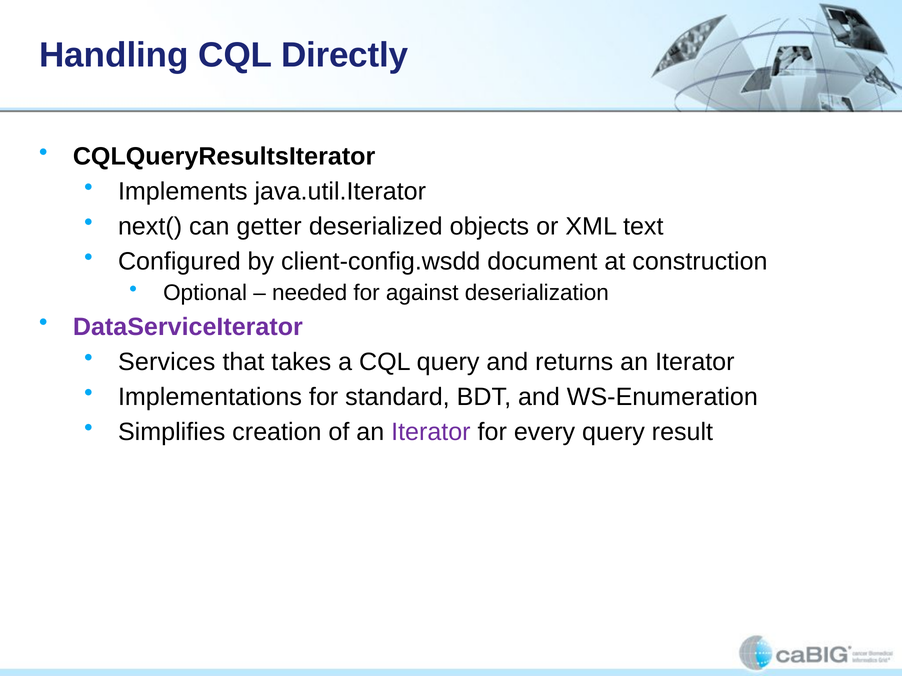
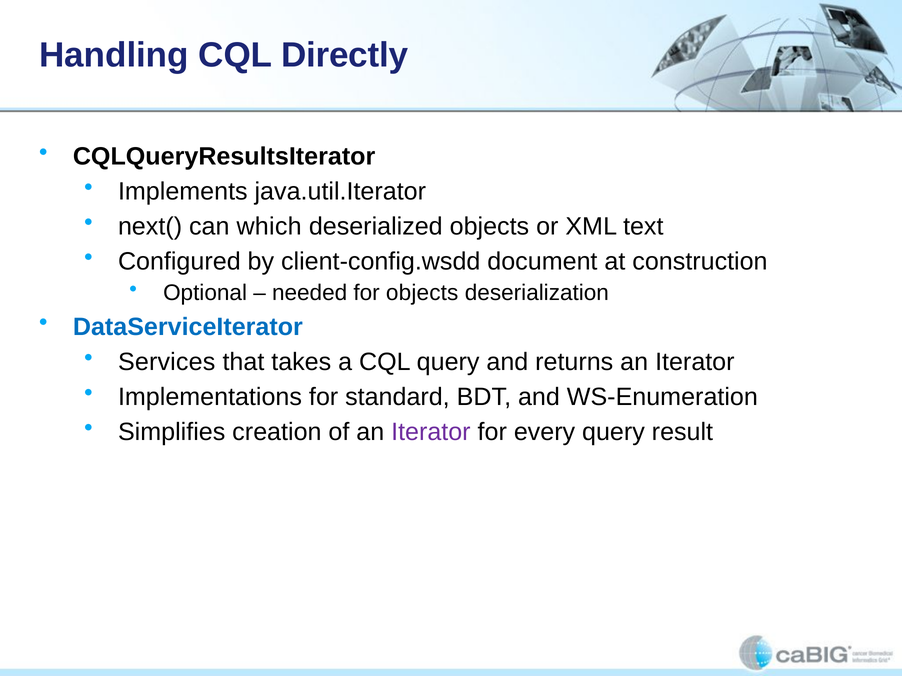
getter: getter -> which (269, 227)
for against: against -> objects (422, 293)
DataServiceIterator colour: purple -> blue (188, 327)
